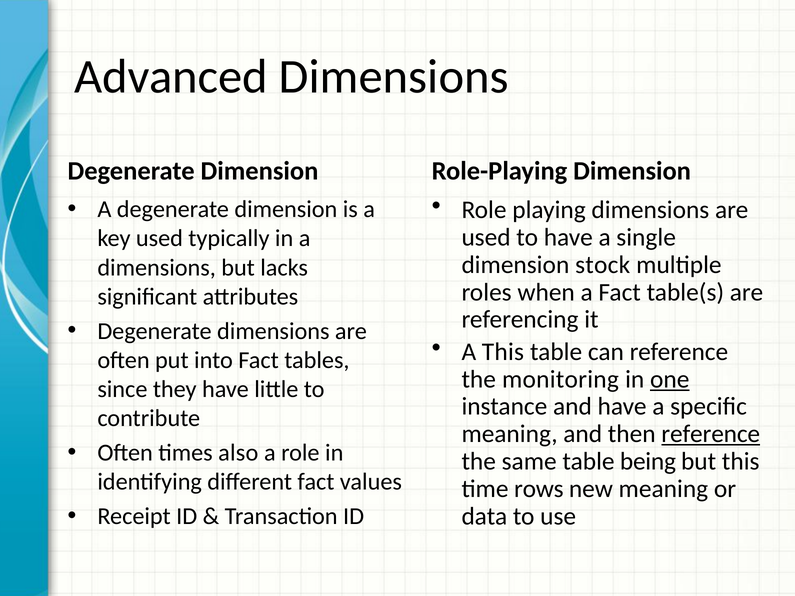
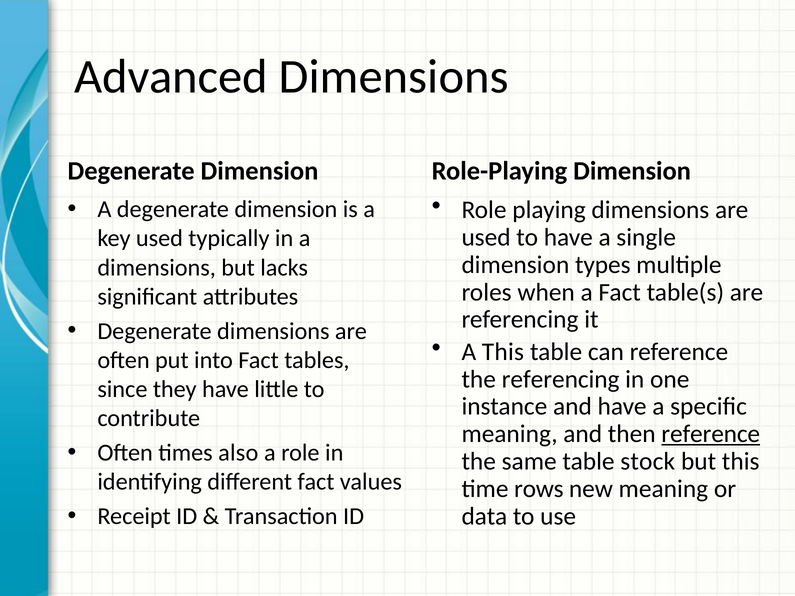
stock: stock -> types (603, 265)
the monitoring: monitoring -> referencing (561, 379)
one underline: present -> none (670, 379)
being: being -> stock (648, 462)
